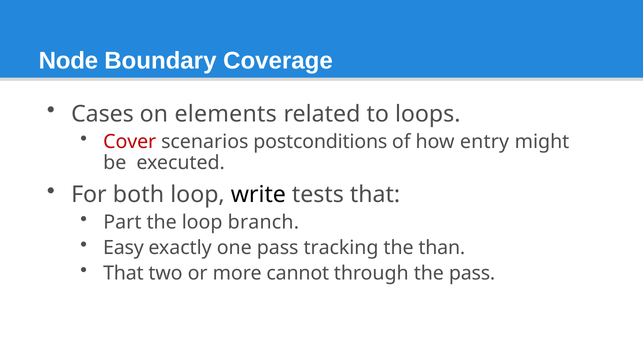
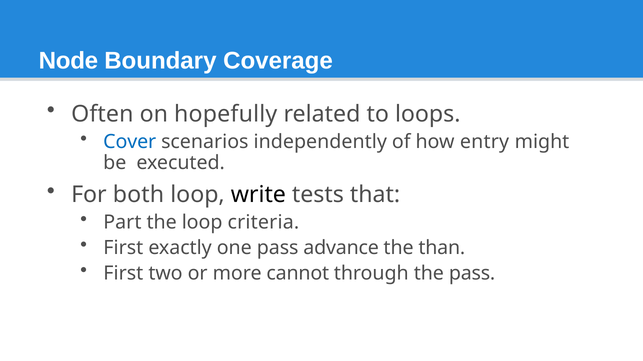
Cases: Cases -> Often (102, 114)
elements: elements -> hopefully (226, 114)
Cover colour: red -> blue (130, 142)
postconditions: postconditions -> independently (320, 142)
branch: branch -> criteria (263, 223)
Easy: Easy -> First (123, 248)
tracking: tracking -> advance (341, 248)
That: That -> First (123, 274)
